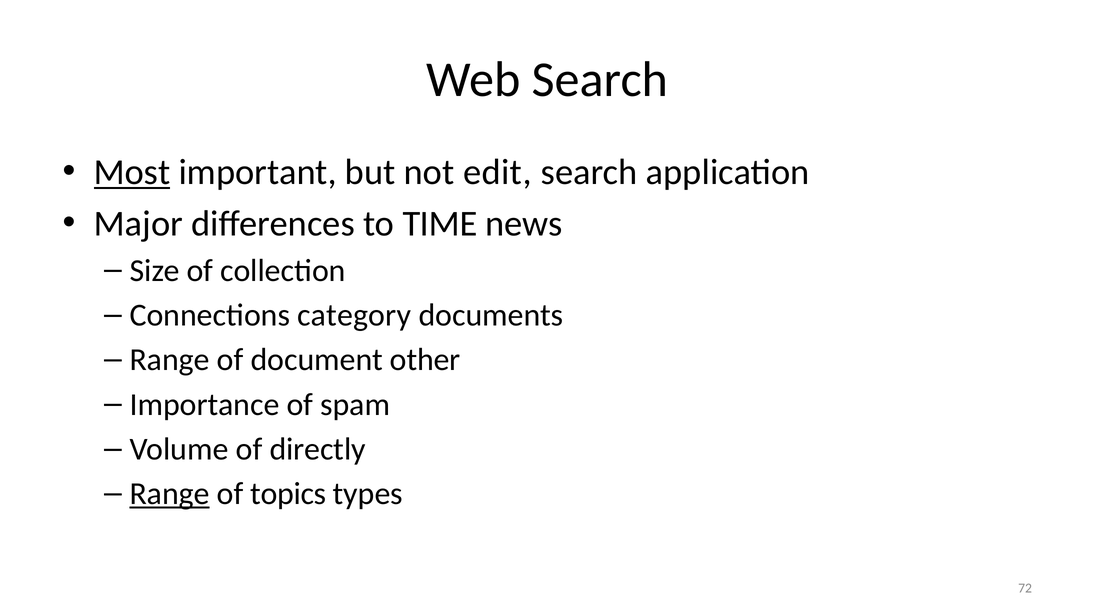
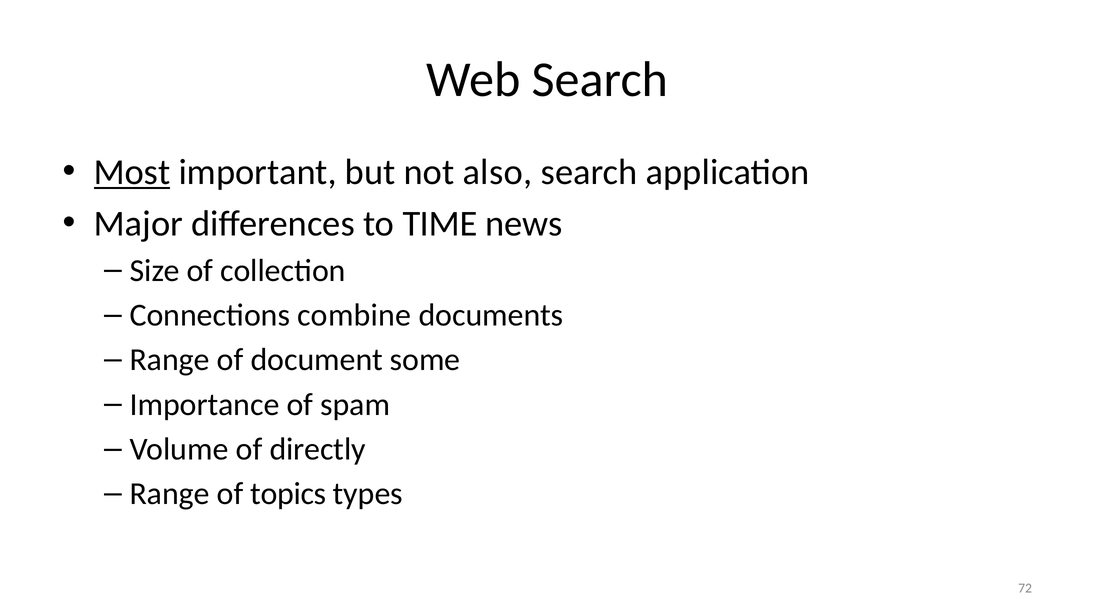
edit: edit -> also (497, 172)
category: category -> combine (354, 315)
other: other -> some (425, 360)
Range underline: present -> none (170, 494)
